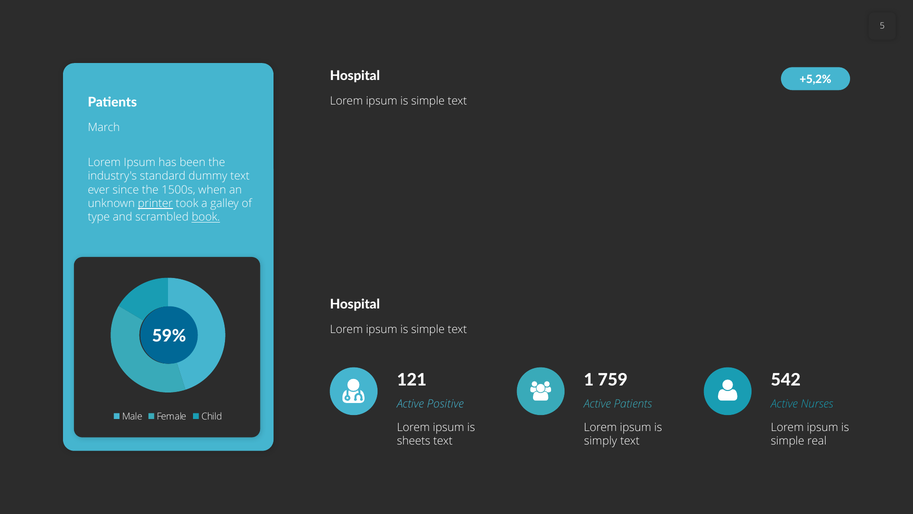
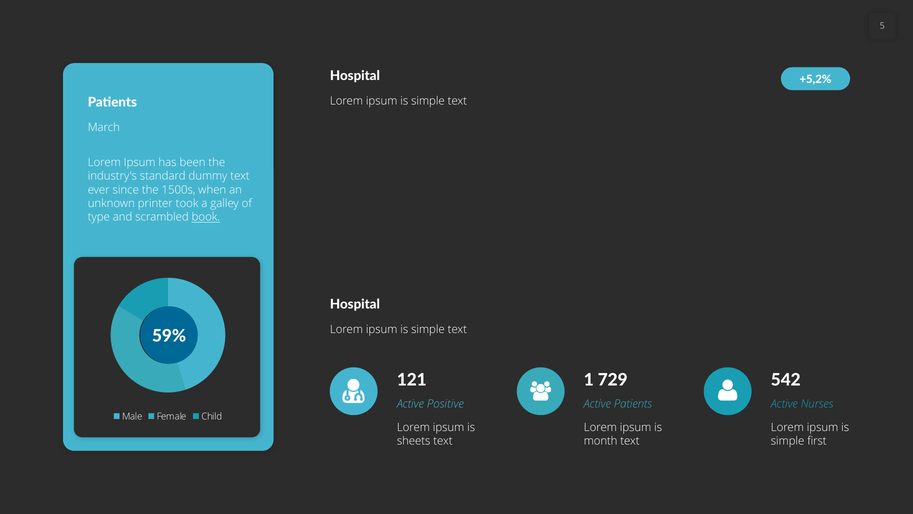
printer underline: present -> none (155, 203)
759: 759 -> 729 (613, 380)
simply: simply -> month (601, 441)
real: real -> first (817, 441)
